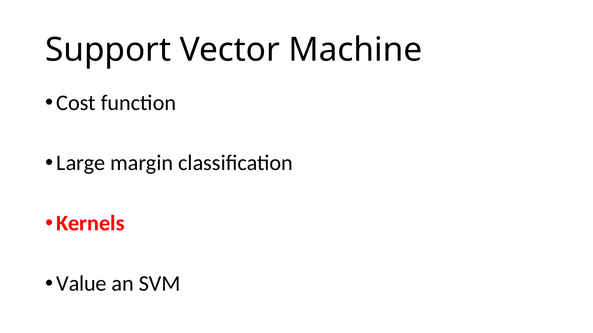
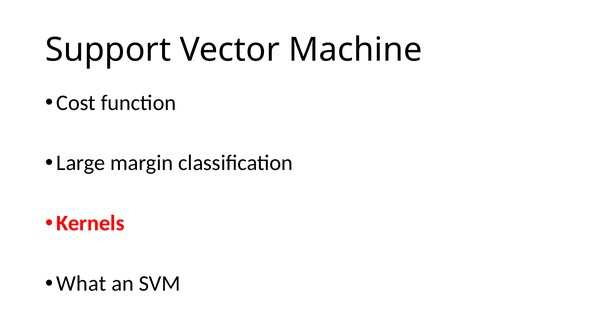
Value: Value -> What (81, 284)
